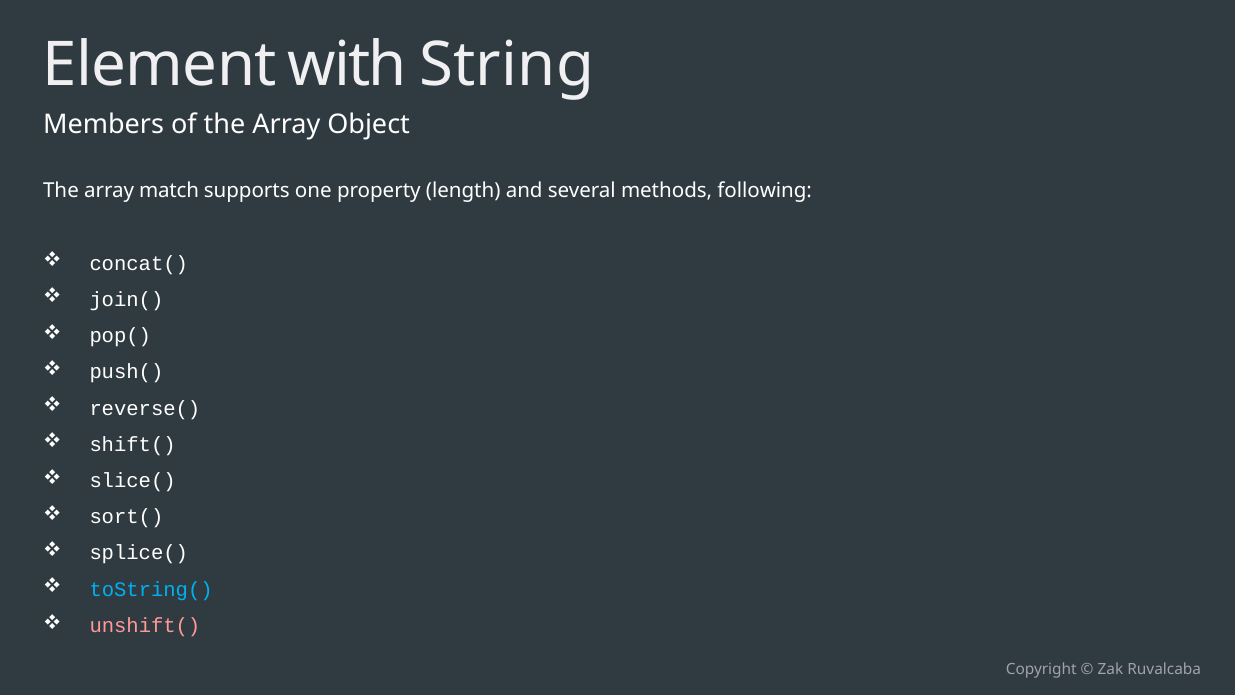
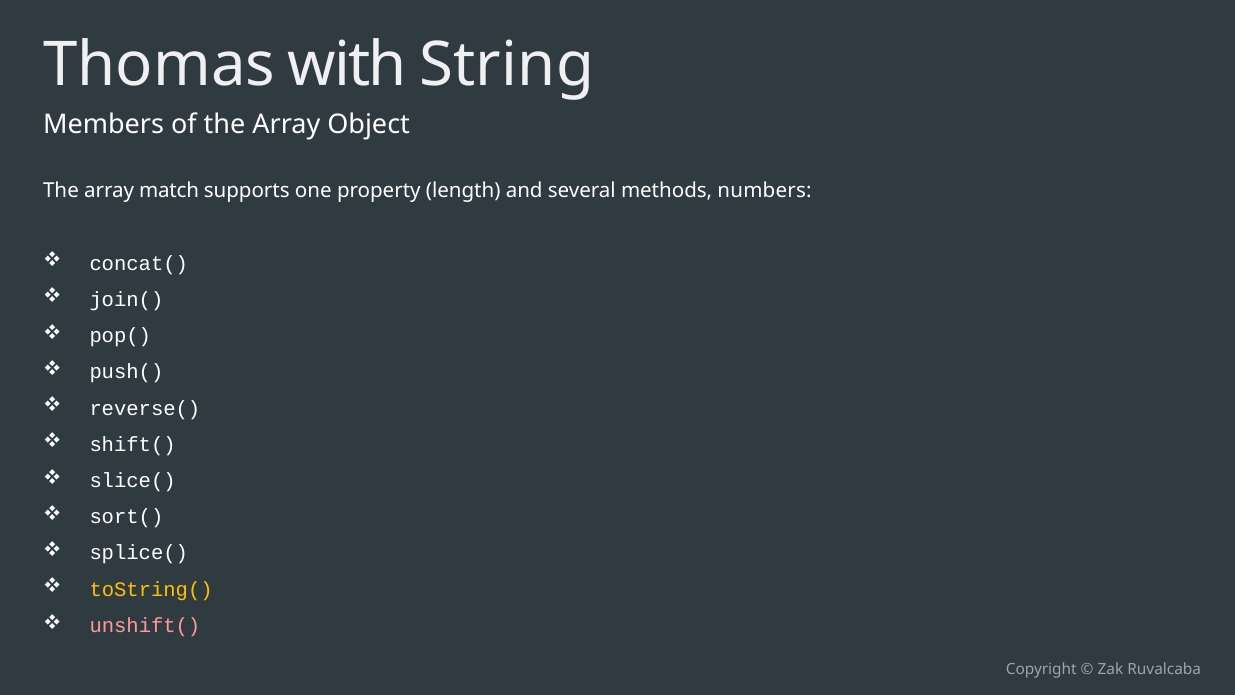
Element: Element -> Thomas (159, 65)
following: following -> numbers (765, 191)
toString( colour: light blue -> yellow (151, 589)
